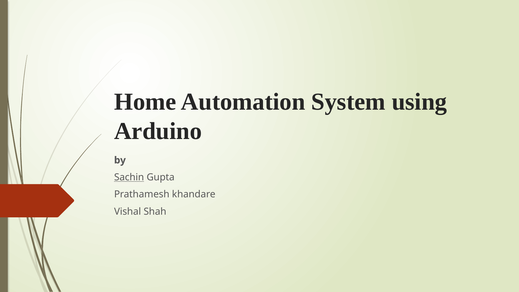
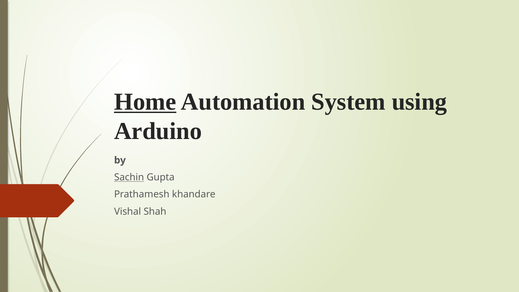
Home underline: none -> present (145, 102)
